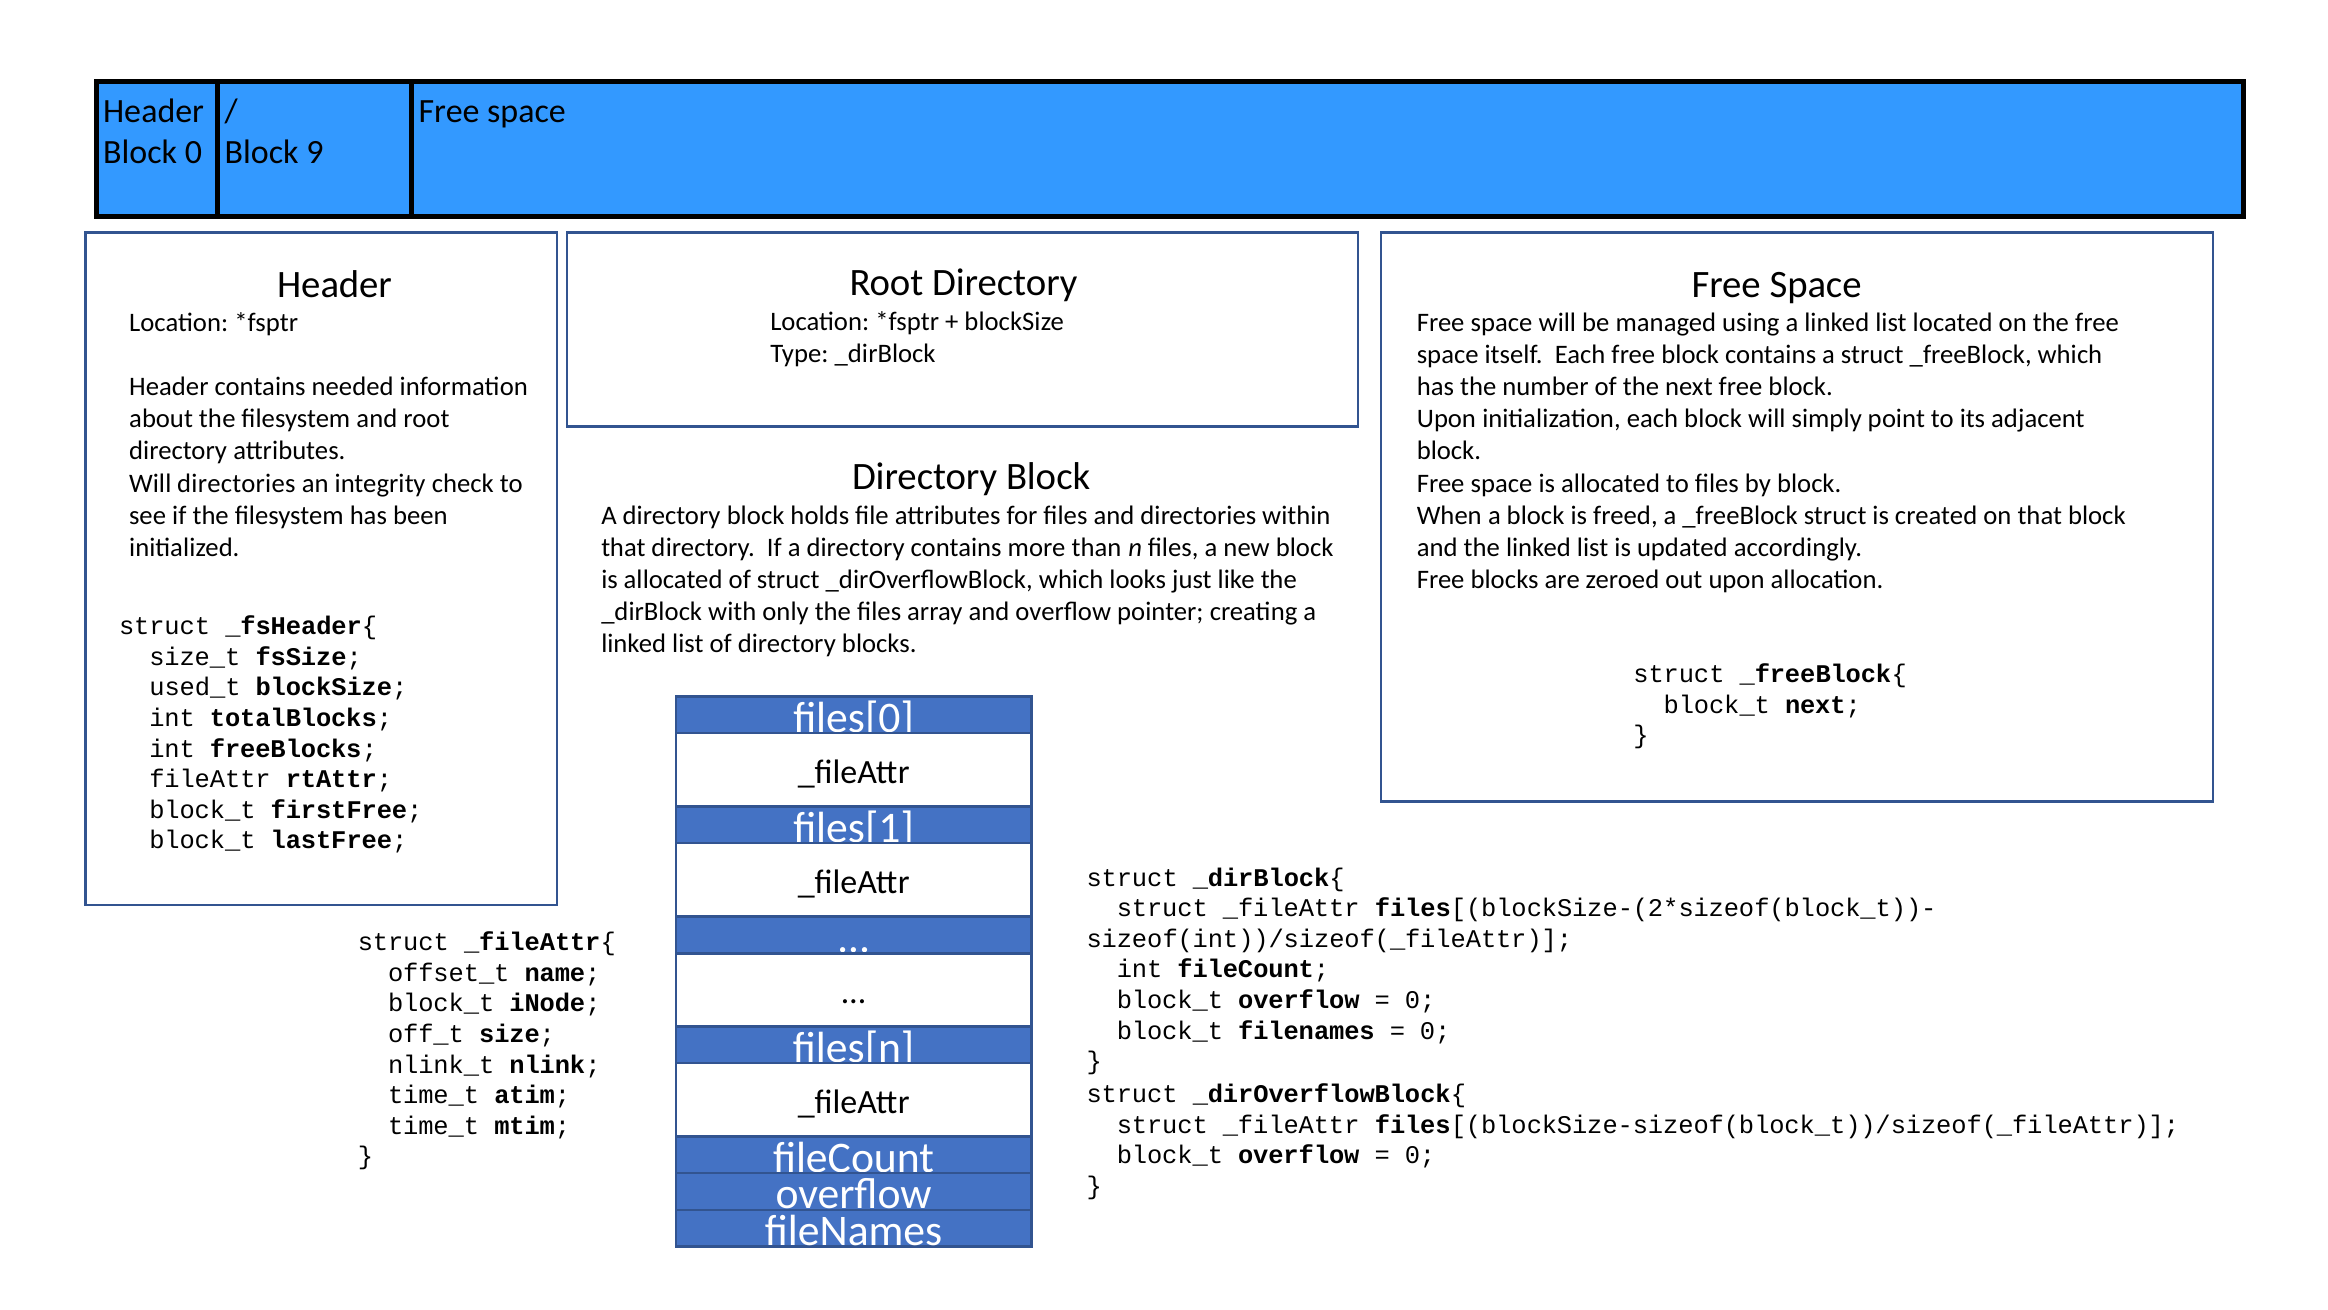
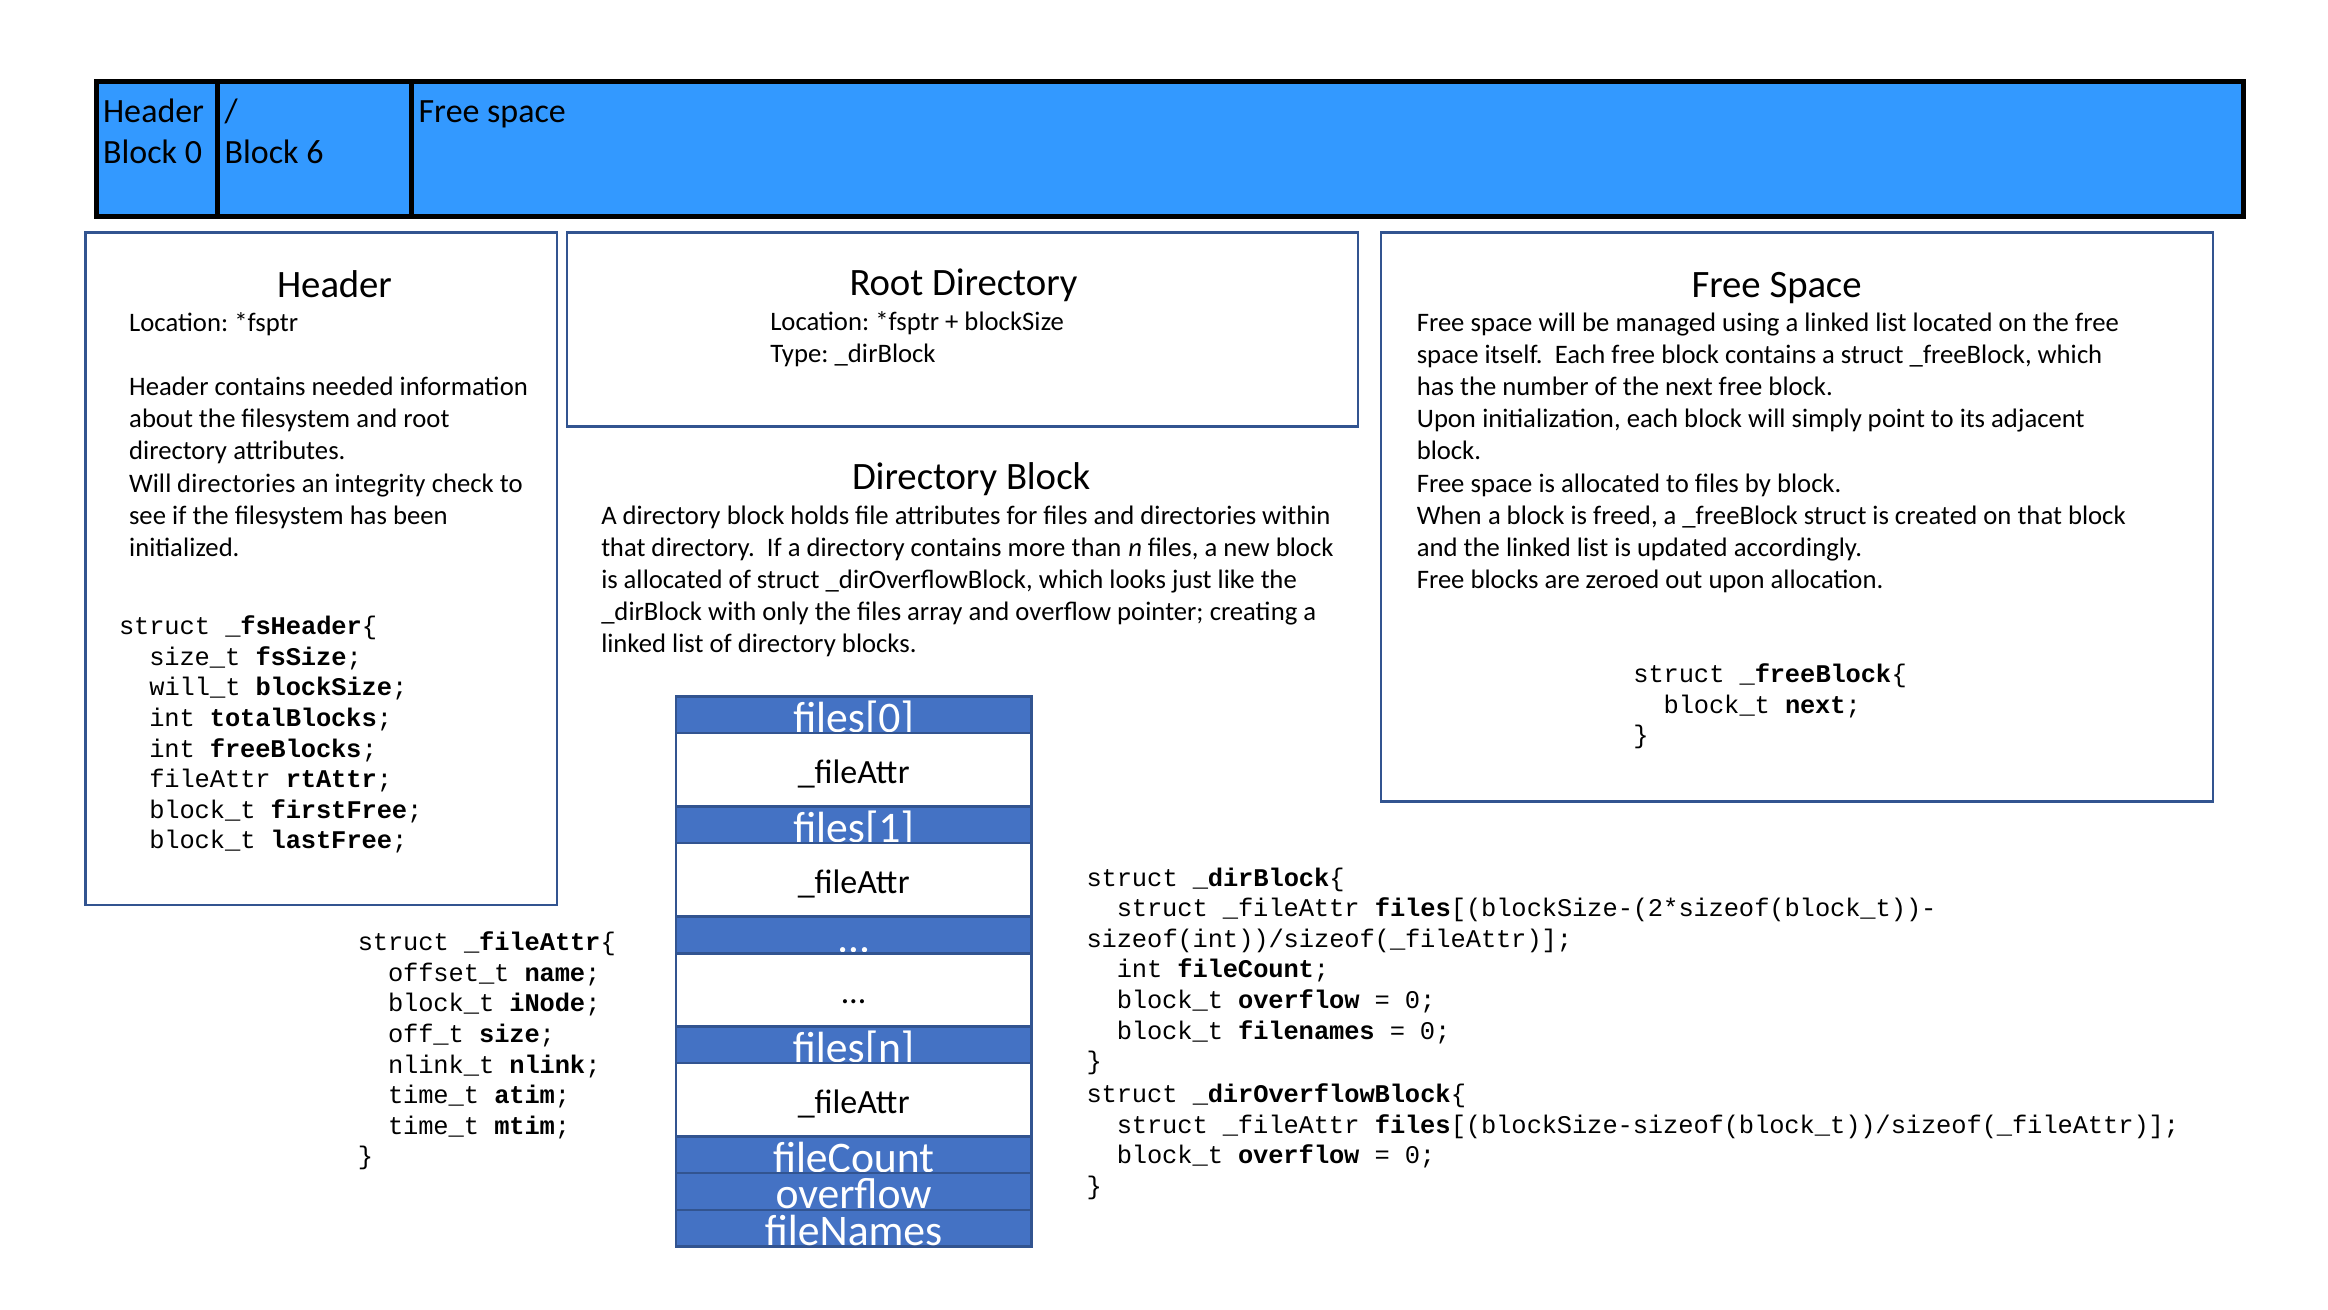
9: 9 -> 6 (315, 152)
used_t: used_t -> will_t (195, 687)
